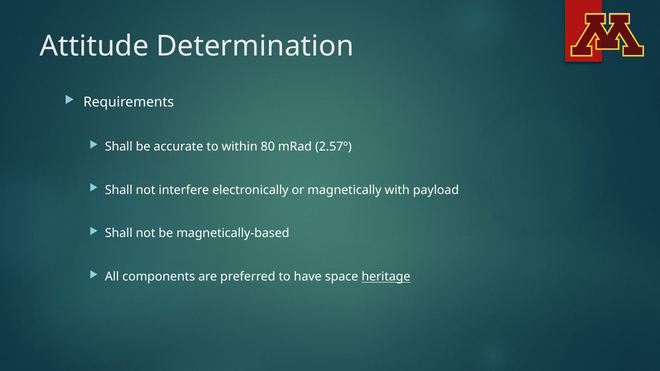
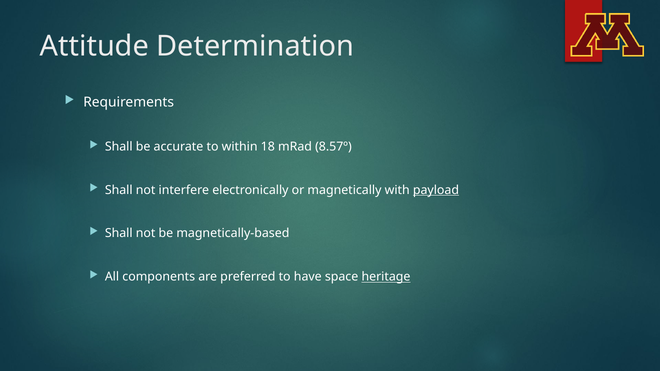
80: 80 -> 18 (268, 147)
2.57º: 2.57º -> 8.57º (333, 147)
payload underline: none -> present (436, 190)
